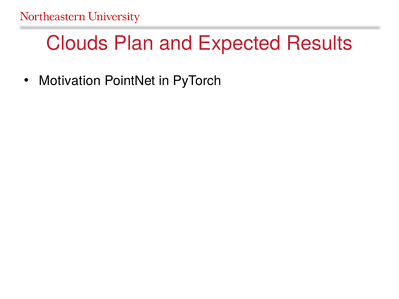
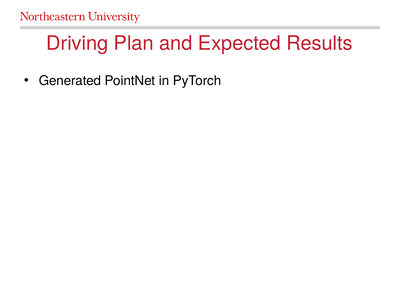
Clouds: Clouds -> Driving (77, 43)
Motivation: Motivation -> Generated (70, 81)
